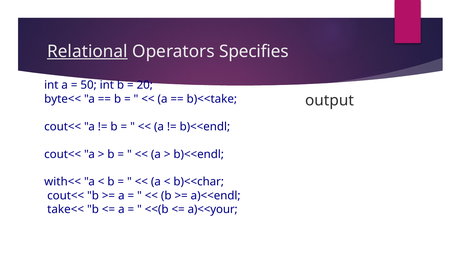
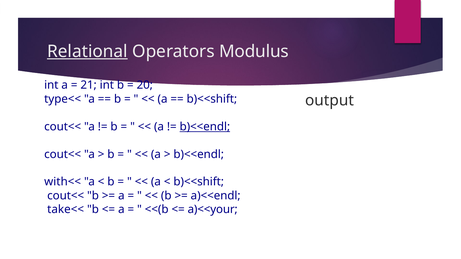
Specifies: Specifies -> Modulus (254, 51)
50: 50 -> 21 (89, 85)
byte<<: byte<< -> type<< (63, 99)
b)<<take: b)<<take -> b)<<shift (212, 99)
b)<<endl underline: none -> present (205, 127)
b)<<char: b)<<char -> b)<<shift (199, 182)
